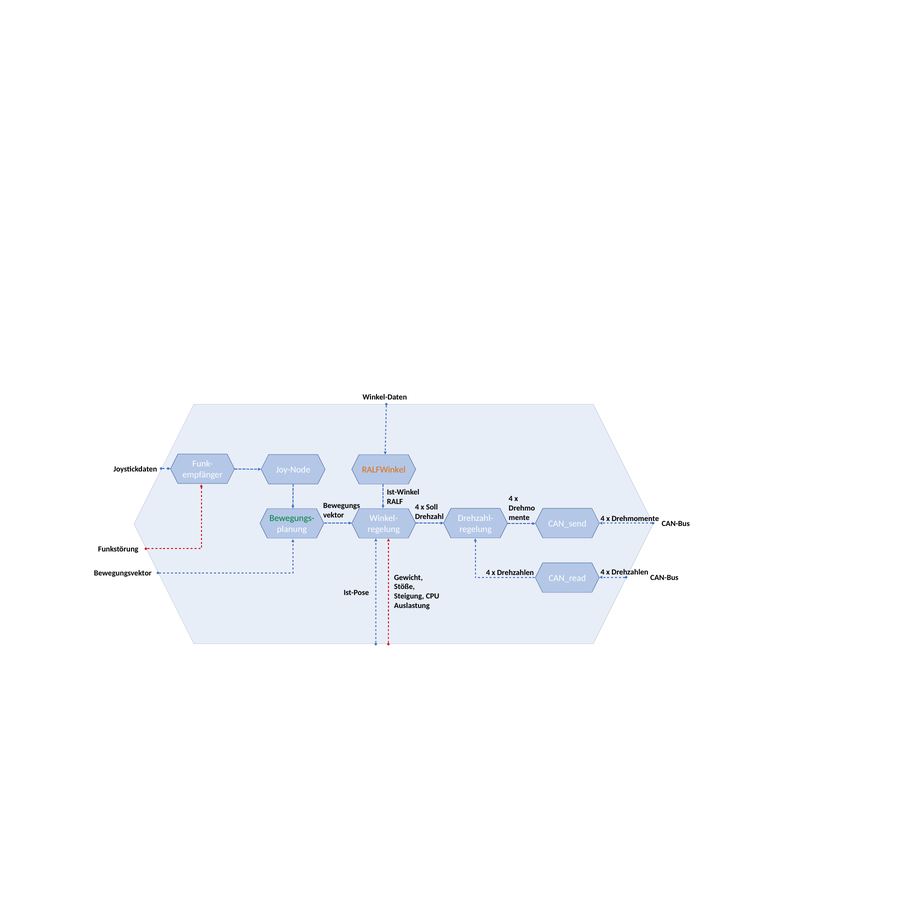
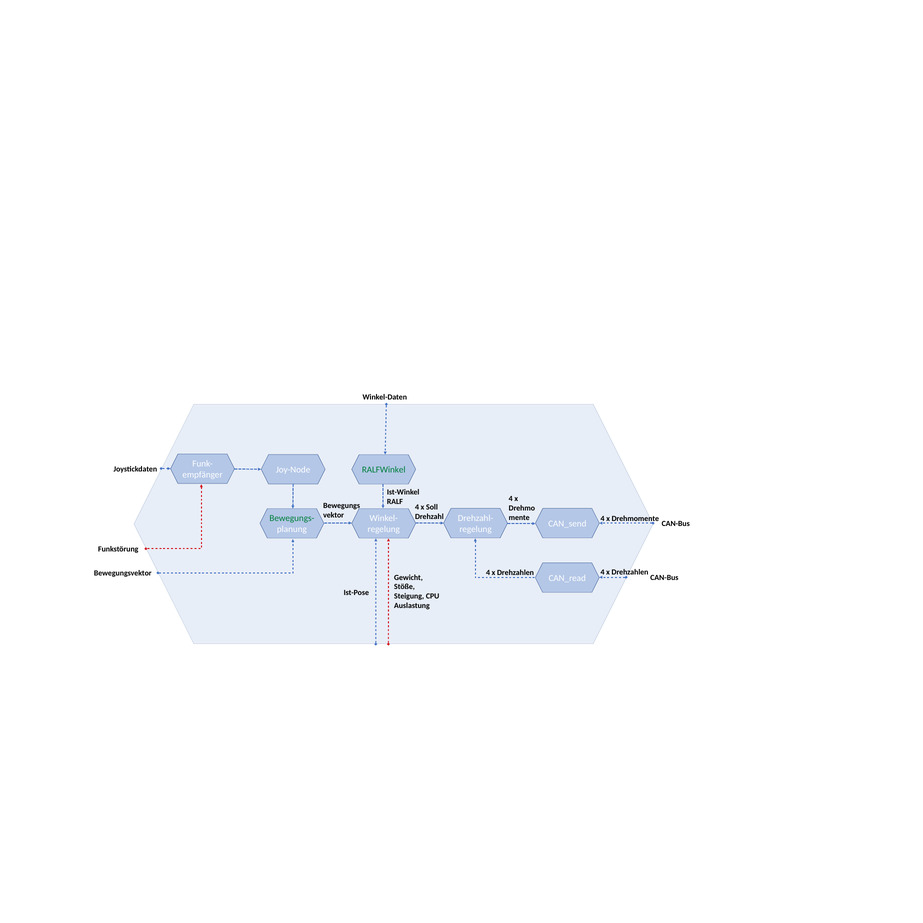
RALFWinkel colour: orange -> green (384, 470)
